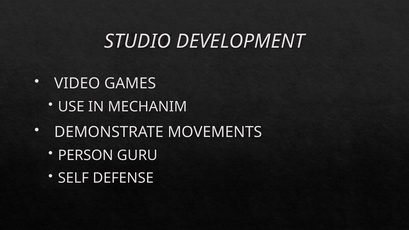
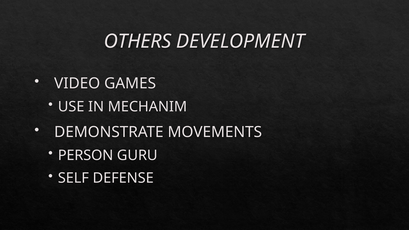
STUDIO: STUDIO -> OTHERS (138, 41)
